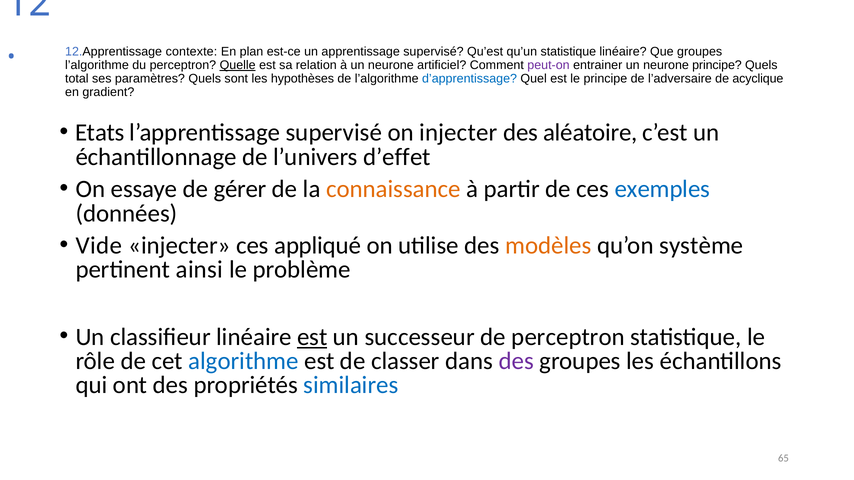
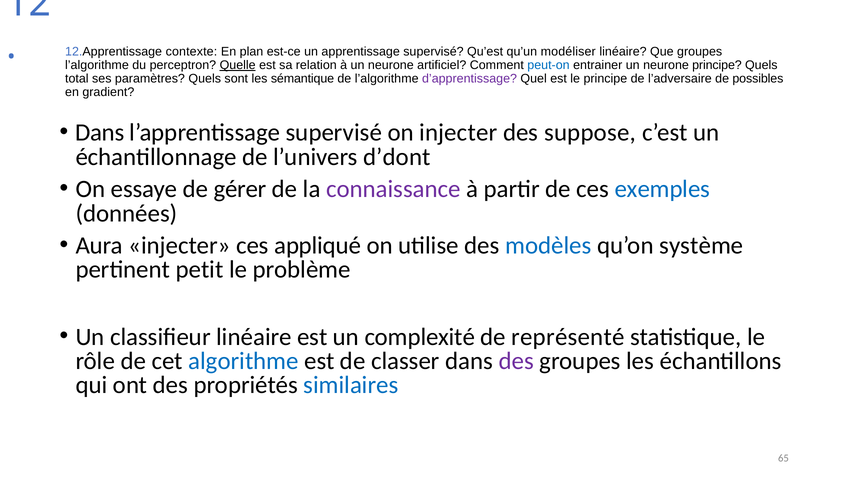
qu’un statistique: statistique -> modéliser (568, 52)
peut-on colour: purple -> blue (548, 65)
hypothèses: hypothèses -> sémantique (303, 79)
d’apprentissage colour: blue -> purple (470, 79)
acyclique: acyclique -> possibles (758, 79)
Etats: Etats -> Dans (100, 133)
aléatoire: aléatoire -> suppose (590, 133)
d’effet: d’effet -> d’dont (397, 157)
connaissance colour: orange -> purple (393, 189)
Vide: Vide -> Aura (99, 246)
modèles colour: orange -> blue (548, 246)
ainsi: ainsi -> petit (200, 270)
est underline: present -> none (312, 337)
successeur: successeur -> complexité (420, 337)
de perceptron: perceptron -> représenté (568, 337)
